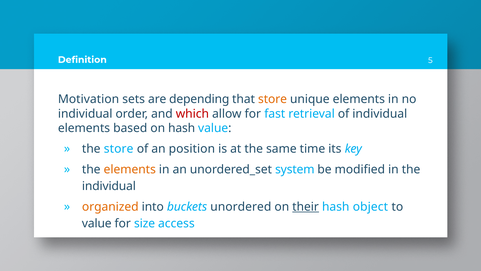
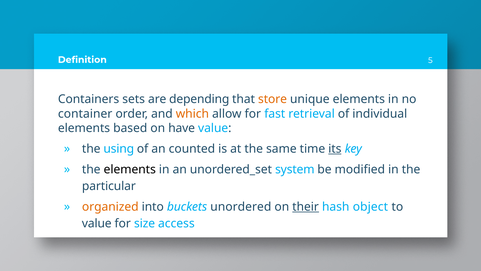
Motivation: Motivation -> Containers (89, 99)
individual: individual -> container (85, 114)
which colour: red -> orange (192, 114)
on hash: hash -> have (182, 128)
the store: store -> using (119, 149)
position: position -> counted (192, 149)
its underline: none -> present (335, 149)
elements colour: orange -> black (130, 169)
individual: individual -> particular (109, 186)
